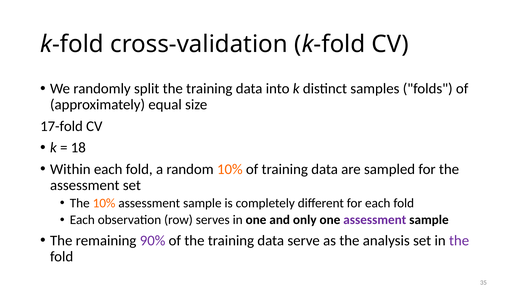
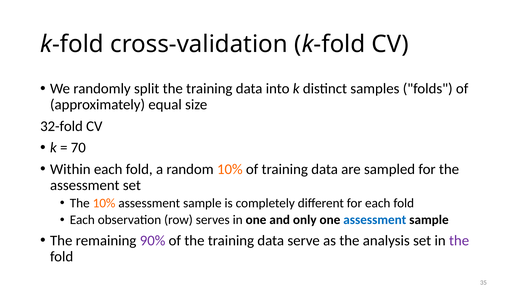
17-fold: 17-fold -> 32-fold (62, 126)
18: 18 -> 70 (78, 148)
assessment colour: purple -> blue (375, 220)
